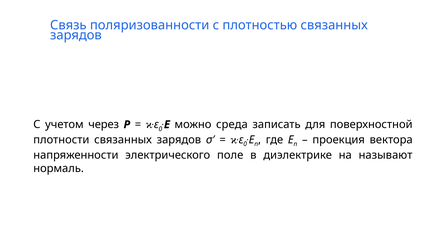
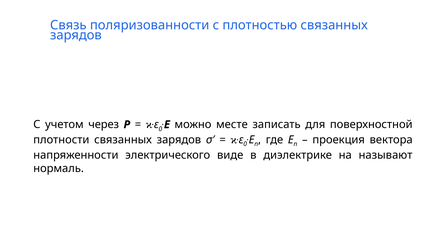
среда: среда -> месте (232, 124)
поле: поле -> виде (230, 155)
